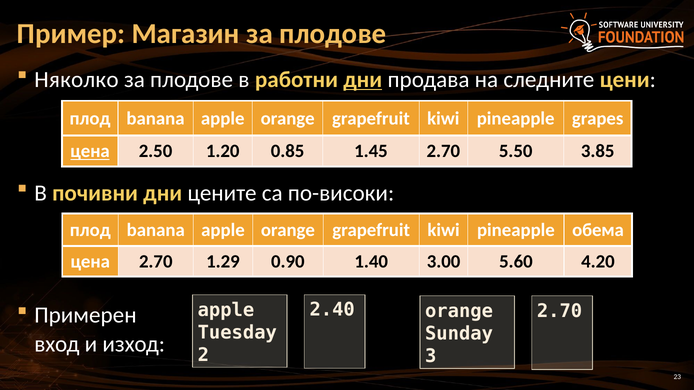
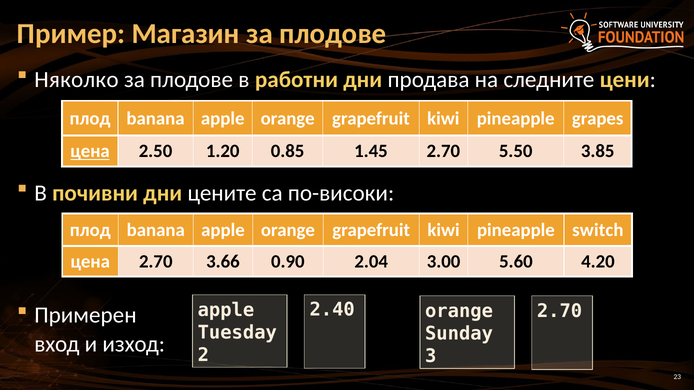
дни underline: present -> none (363, 80)
обема: обема -> switch (598, 230)
1.29: 1.29 -> 3.66 (223, 262)
1.40: 1.40 -> 2.04 (371, 262)
